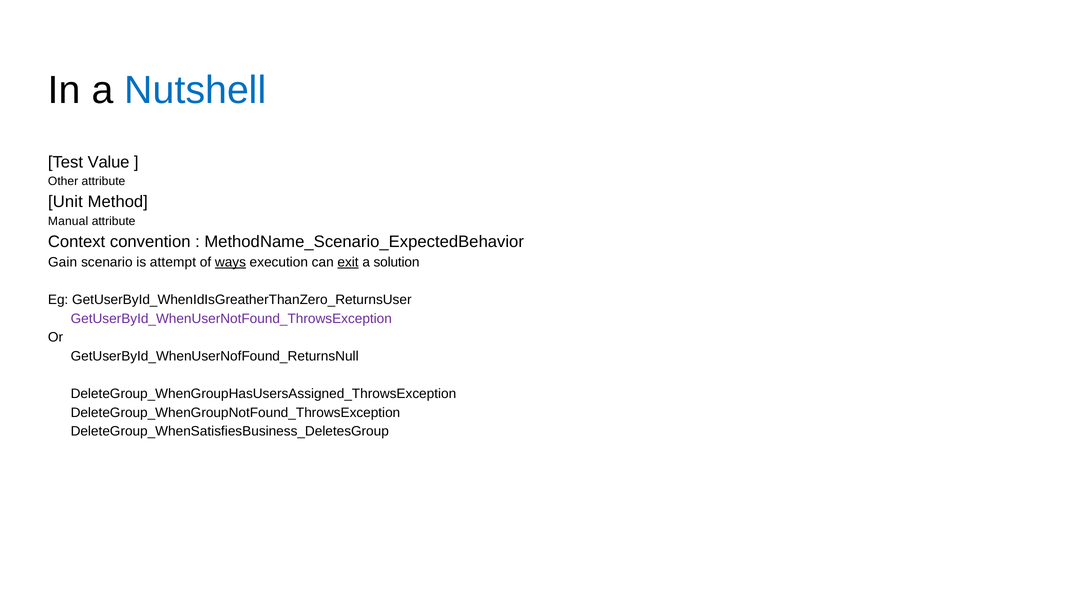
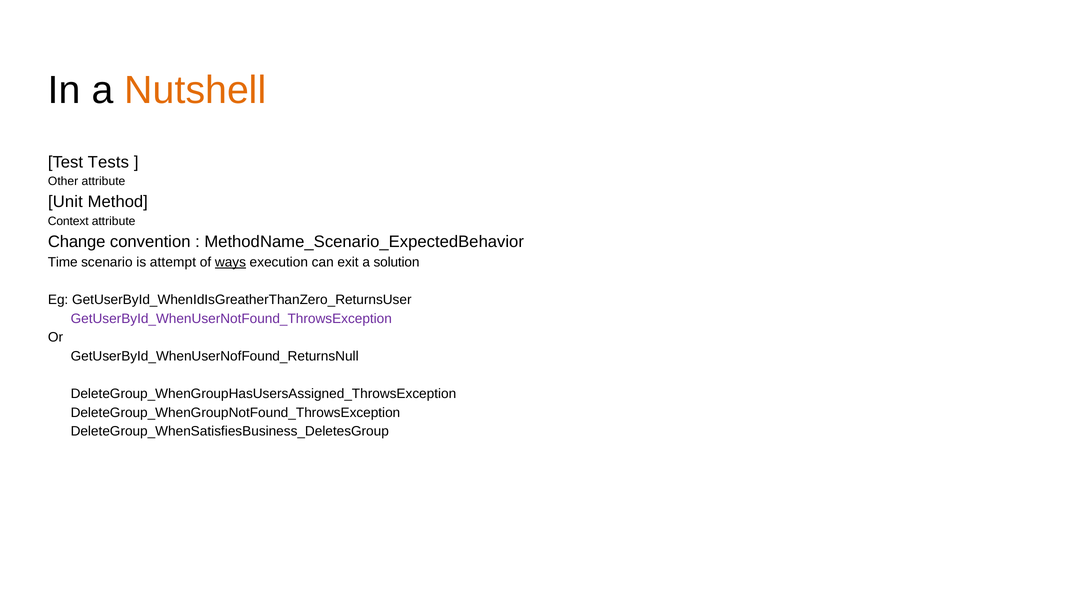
Nutshell colour: blue -> orange (195, 90)
Value: Value -> Tests (108, 162)
Manual: Manual -> Context (68, 221)
Context: Context -> Change (77, 242)
Gain: Gain -> Time (63, 262)
exit underline: present -> none (348, 262)
